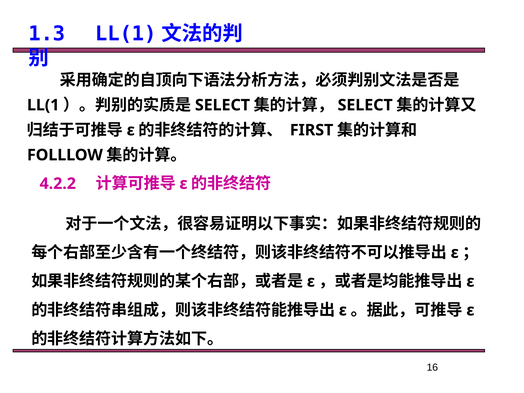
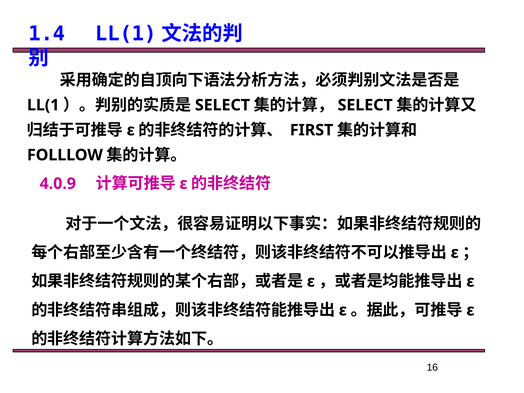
1.3: 1.3 -> 1.4 (47, 34)
4.2.2: 4.2.2 -> 4.0.9 (58, 184)
